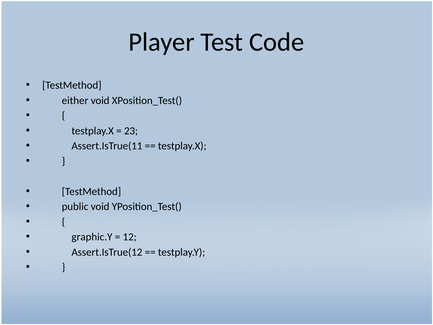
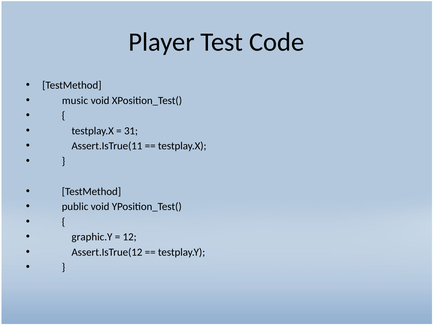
either: either -> music (75, 100)
23: 23 -> 31 (131, 131)
